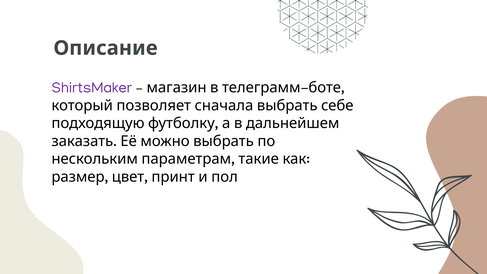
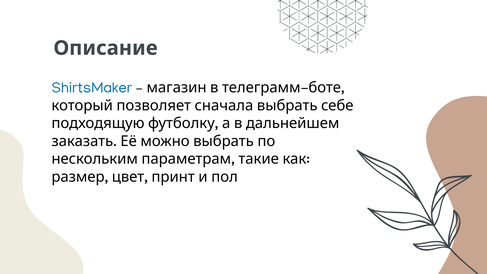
ShirtsMaker colour: purple -> blue (92, 88)
